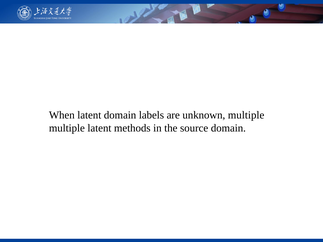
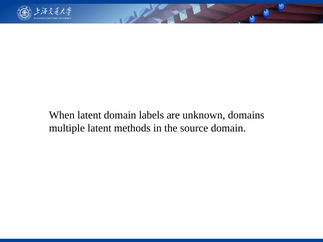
unknown multiple: multiple -> domains (246, 115)
